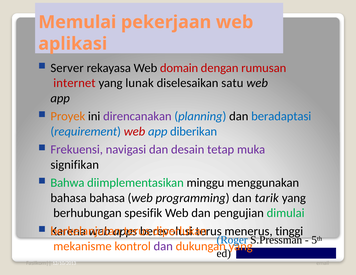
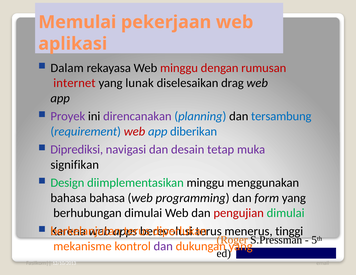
Server: Server -> Dalam (67, 68)
Web domain: domain -> minggu (179, 68)
satu: satu -> drag (232, 83)
Proyek colour: orange -> purple (68, 116)
beradaptasi: beradaptasi -> tersambung (281, 116)
Frekuensi: Frekuensi -> Diprediksi (77, 150)
Bahwa: Bahwa -> Design (67, 183)
tarik: tarik -> form (267, 198)
berhubungan spesifik: spesifik -> dimulai (143, 213)
pengujian colour: black -> red (239, 213)
Roger colour: blue -> orange (232, 240)
